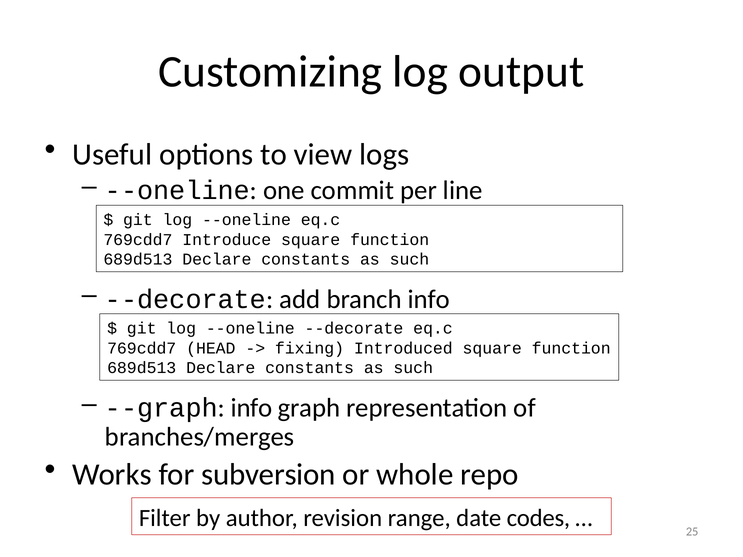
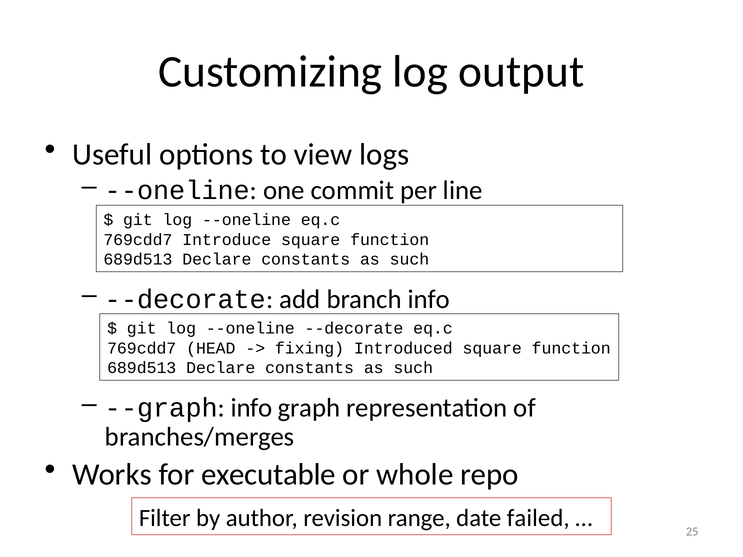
subversion: subversion -> executable (269, 475)
codes: codes -> failed (538, 518)
